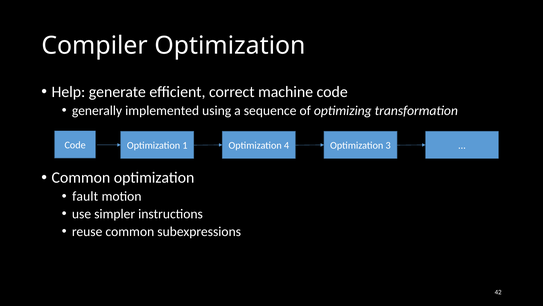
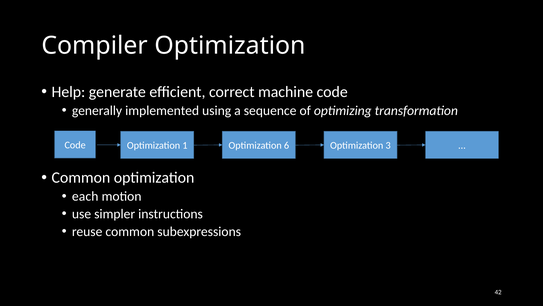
4: 4 -> 6 (287, 145)
fault: fault -> each (85, 196)
